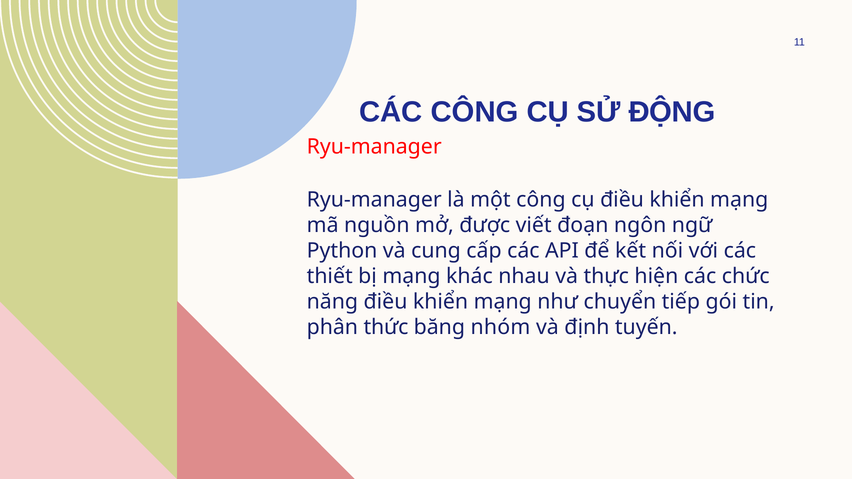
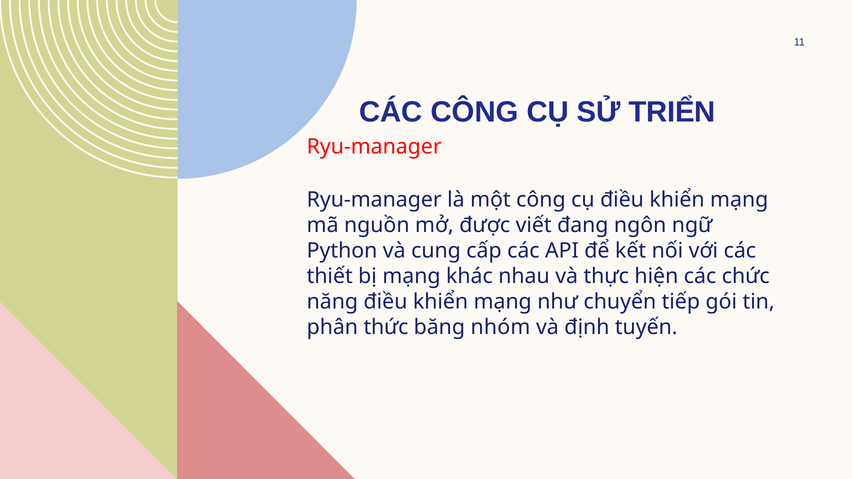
ĐỘNG: ĐỘNG -> TRIỂN (672, 112)
đoạn: đoạn -> đang (583, 225)
